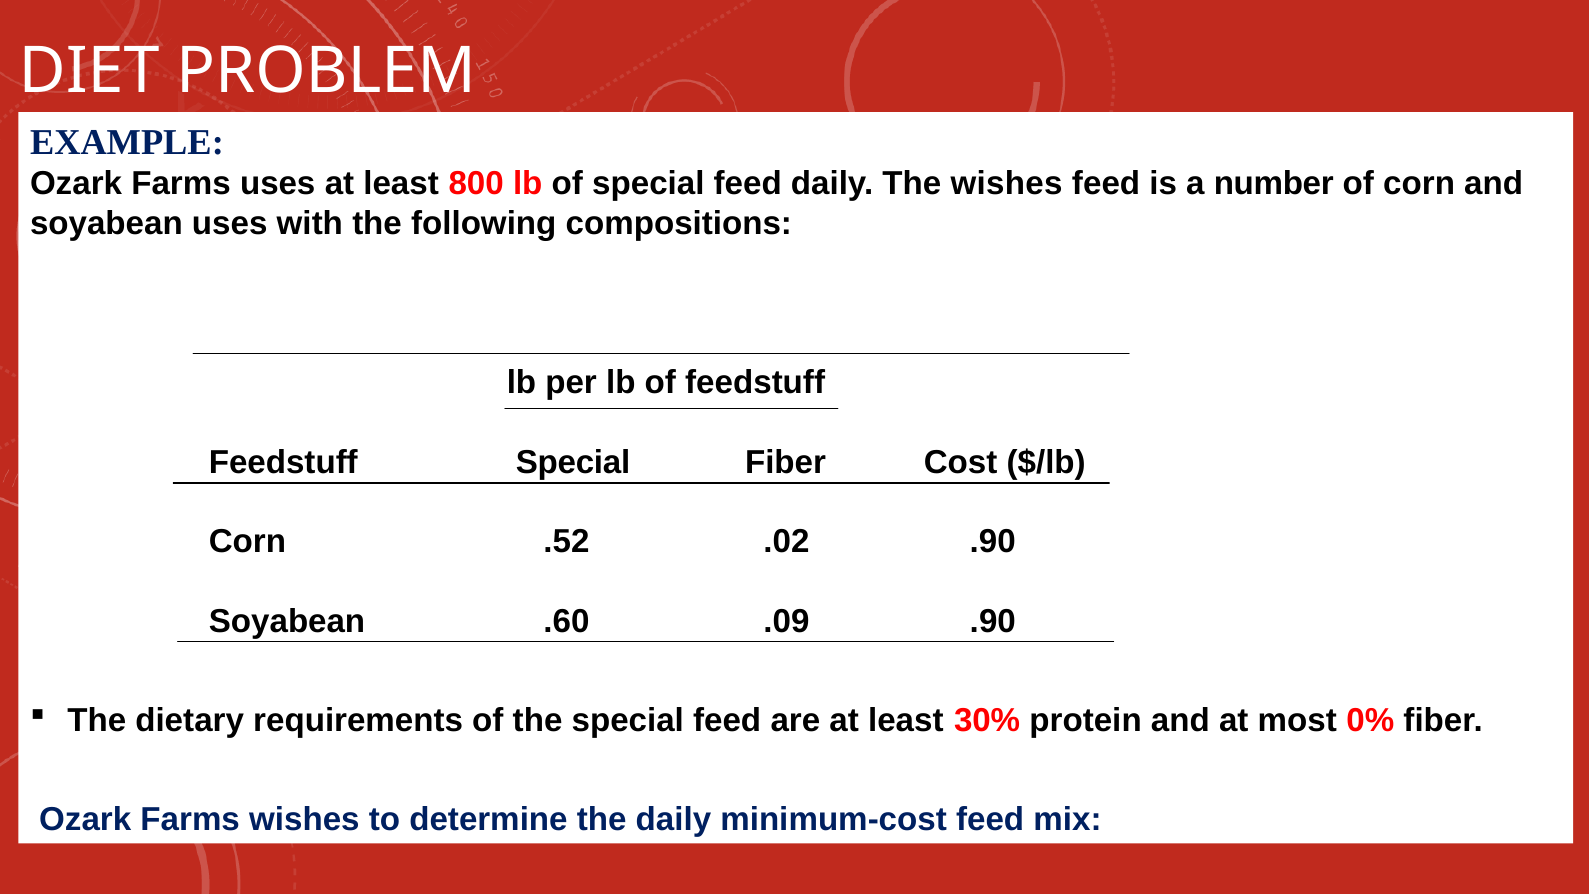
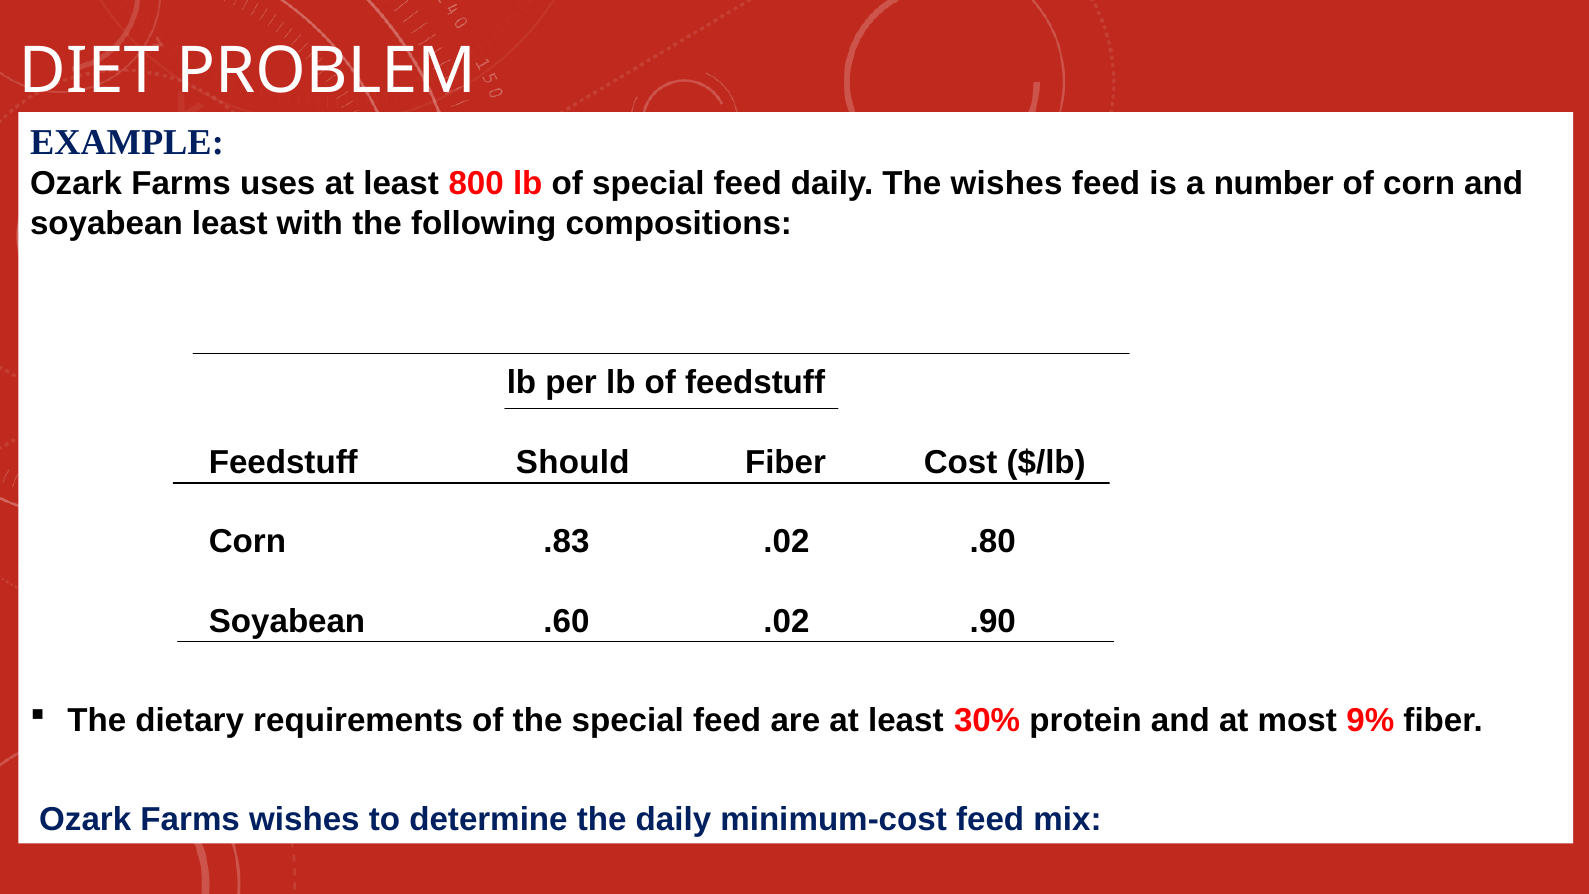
soyabean uses: uses -> least (230, 224)
Feedstuff Special: Special -> Should (573, 462)
.52: .52 -> .83 (566, 542)
.02 .90: .90 -> .80 (993, 542)
.60 .09: .09 -> .02 (786, 621)
0%: 0% -> 9% (1370, 720)
